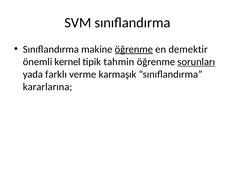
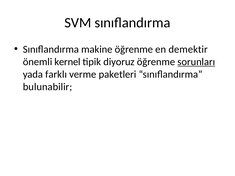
öğrenme underline: present -> none (134, 49)
tahmin: tahmin -> diyoruz (119, 62)
karmaşık: karmaşık -> paketleri (118, 74)
kararlarına: kararlarına -> bulunabilir (48, 87)
